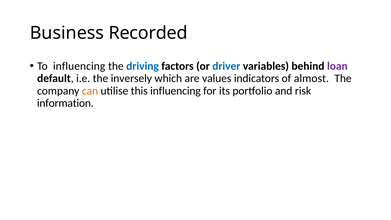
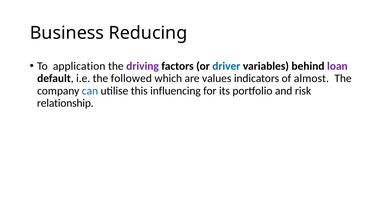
Recorded: Recorded -> Reducing (148, 33)
To influencing: influencing -> application (79, 66)
driving colour: blue -> purple (143, 66)
inversely: inversely -> followed (131, 78)
can colour: orange -> blue (90, 91)
information: information -> relationship (65, 103)
